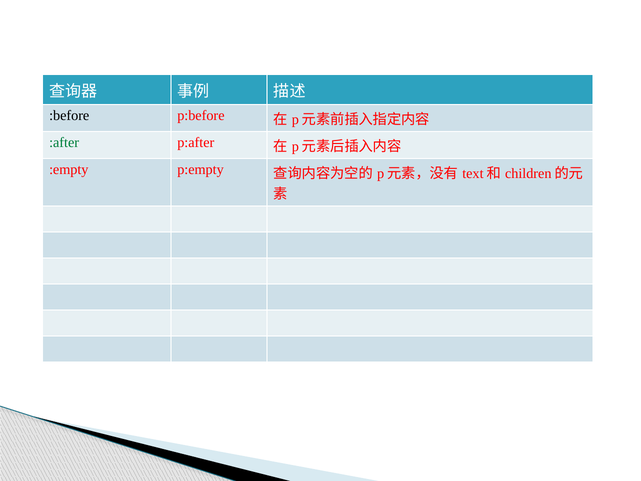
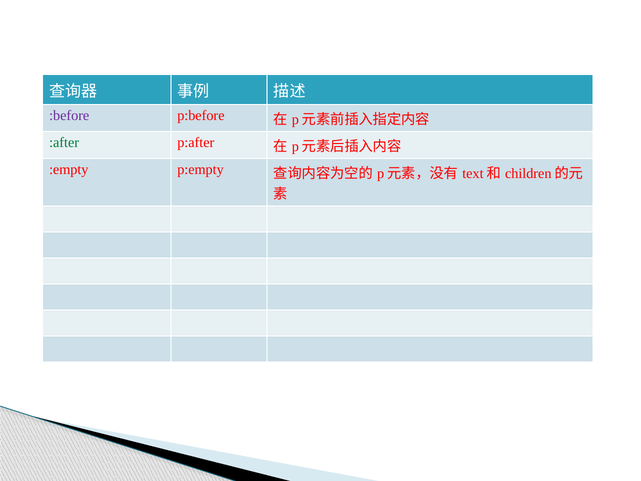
:before colour: black -> purple (69, 116)
